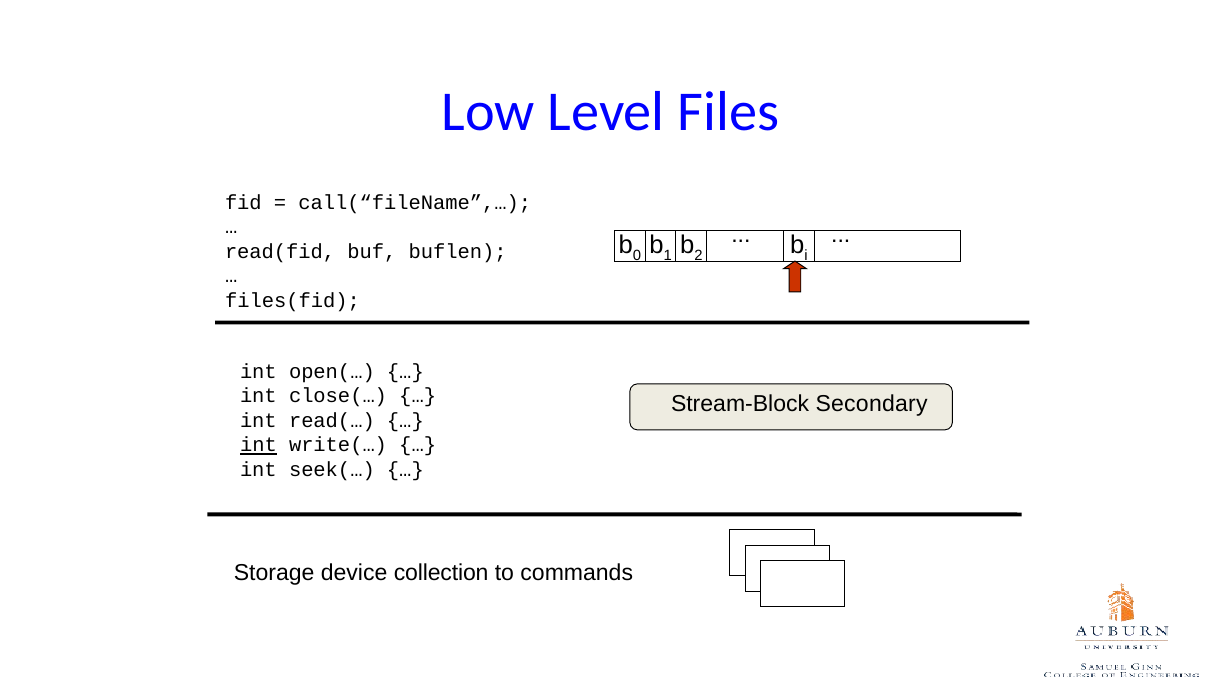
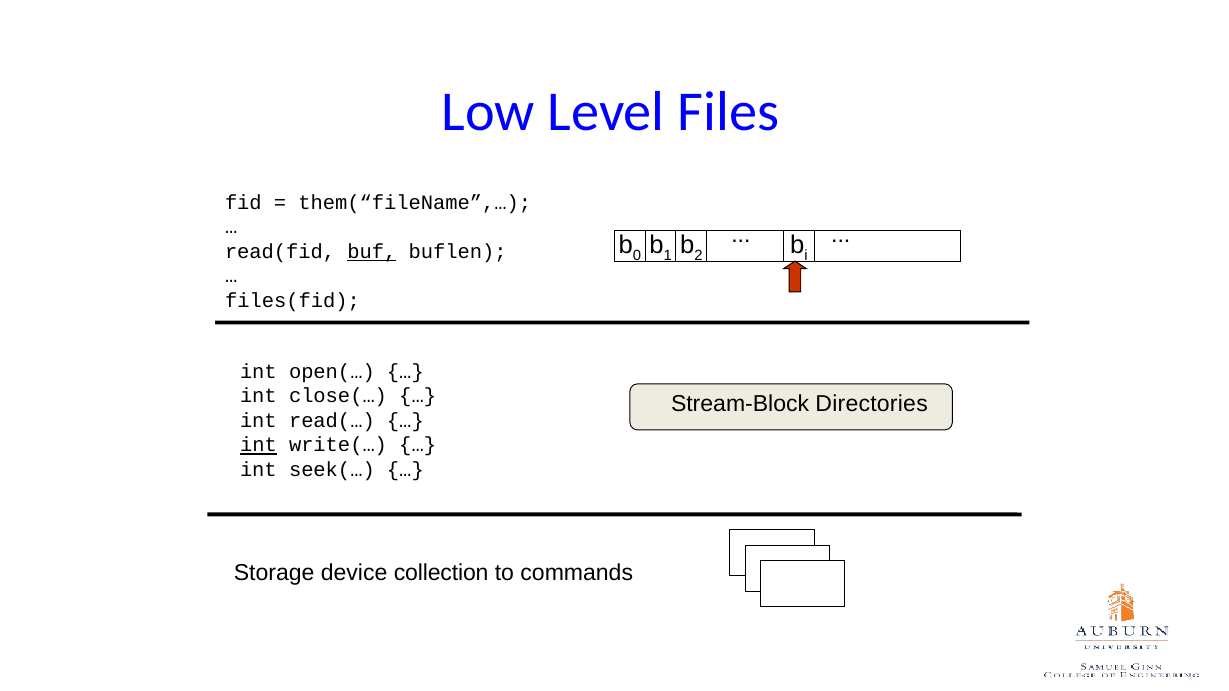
call(“fileName”,…: call(“fileName”,… -> them(“fileName”,… (415, 203)
buf underline: none -> present (372, 252)
Secondary: Secondary -> Directories (872, 404)
